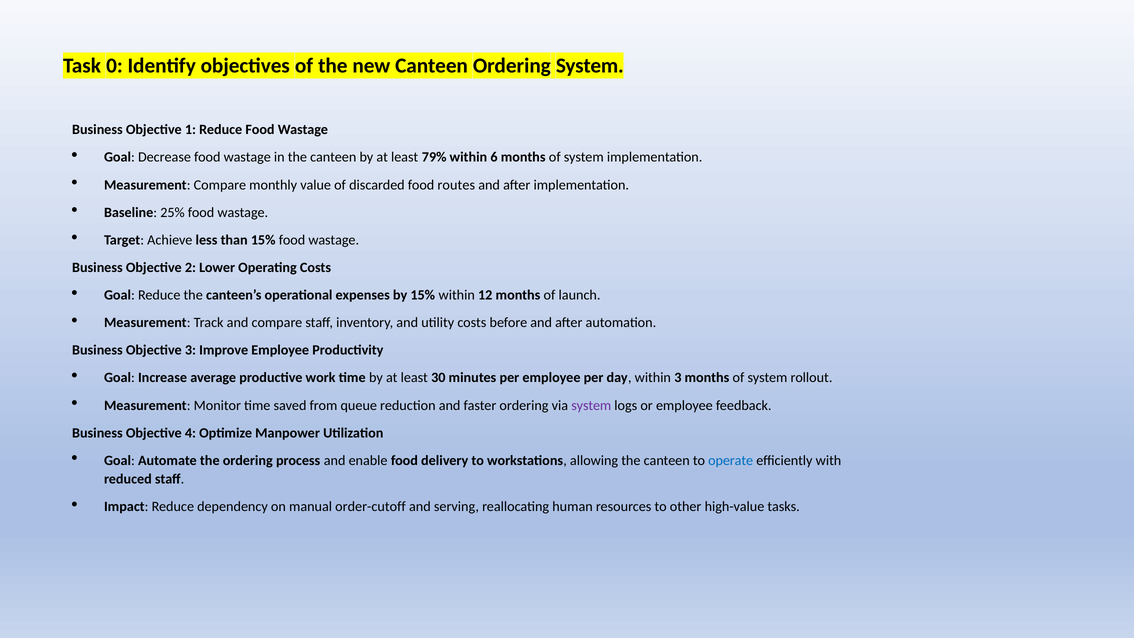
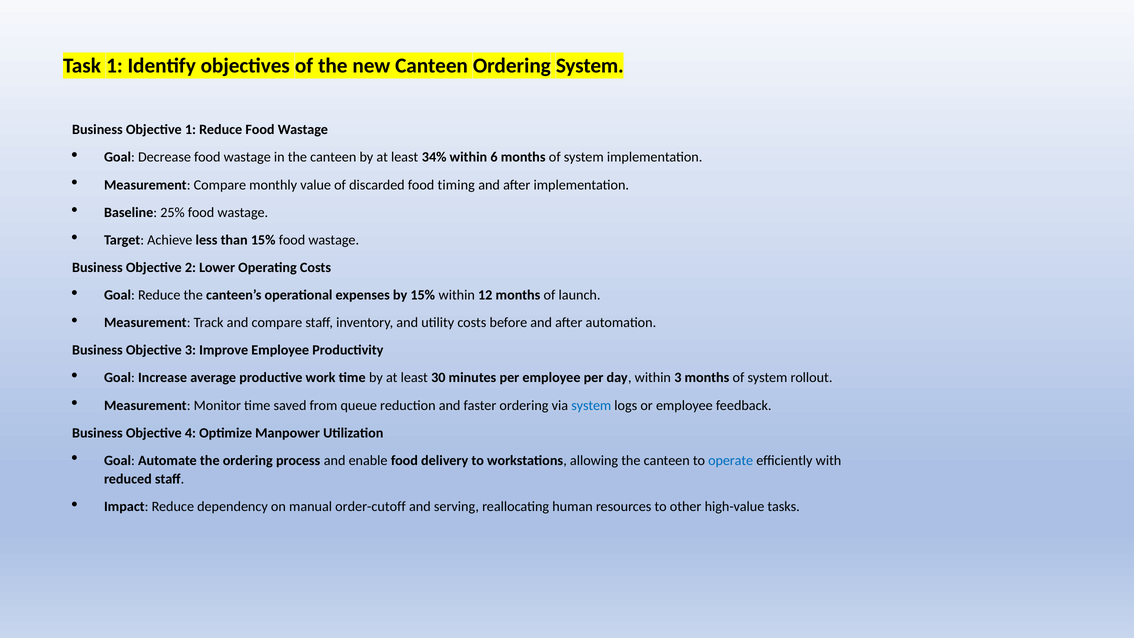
Task 0: 0 -> 1 (114, 66)
79%: 79% -> 34% (434, 157)
routes: routes -> timing (456, 185)
system colour: purple -> blue (591, 405)
